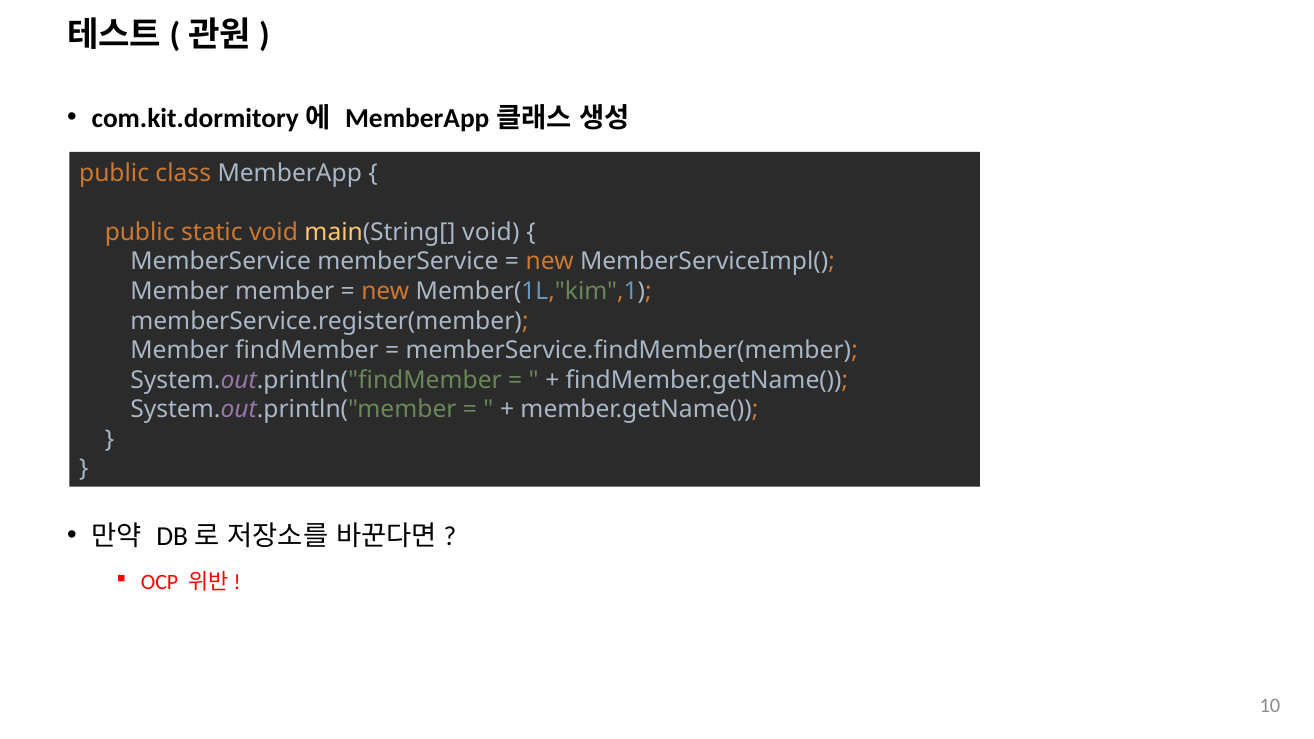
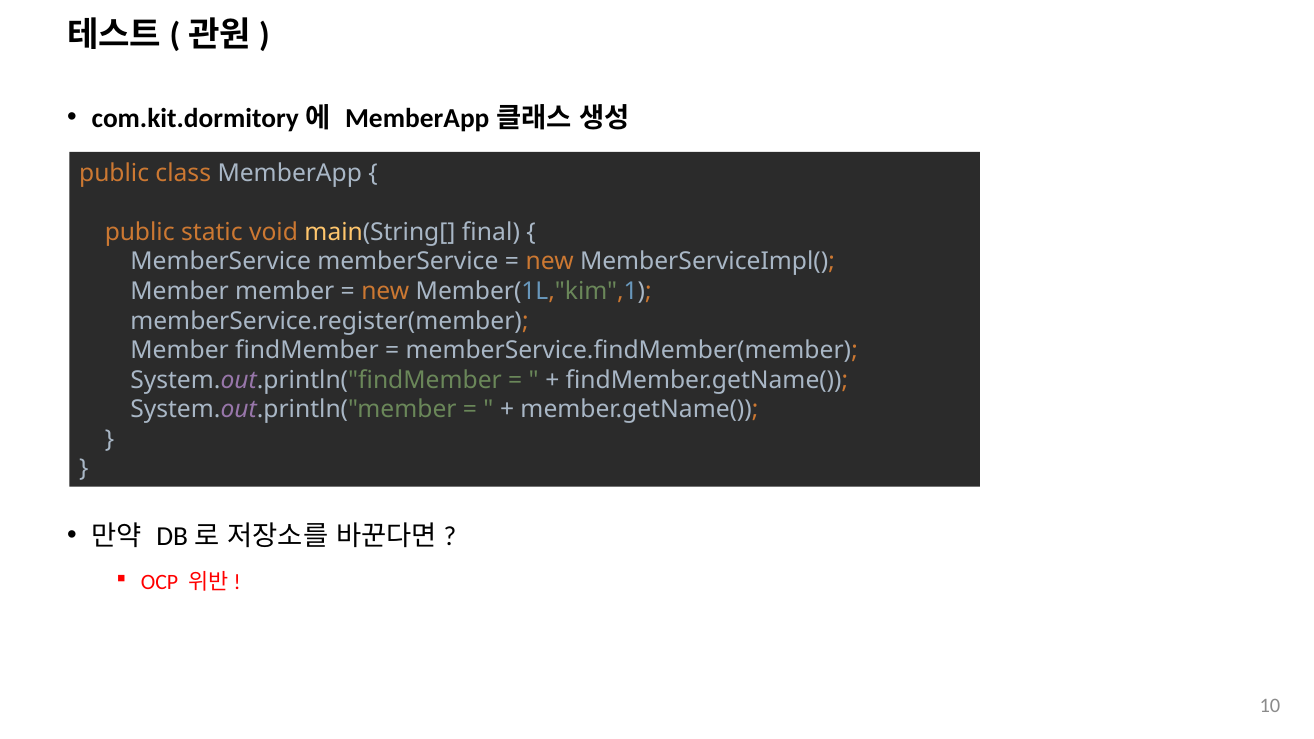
main(String[ void: void -> final (491, 232)
